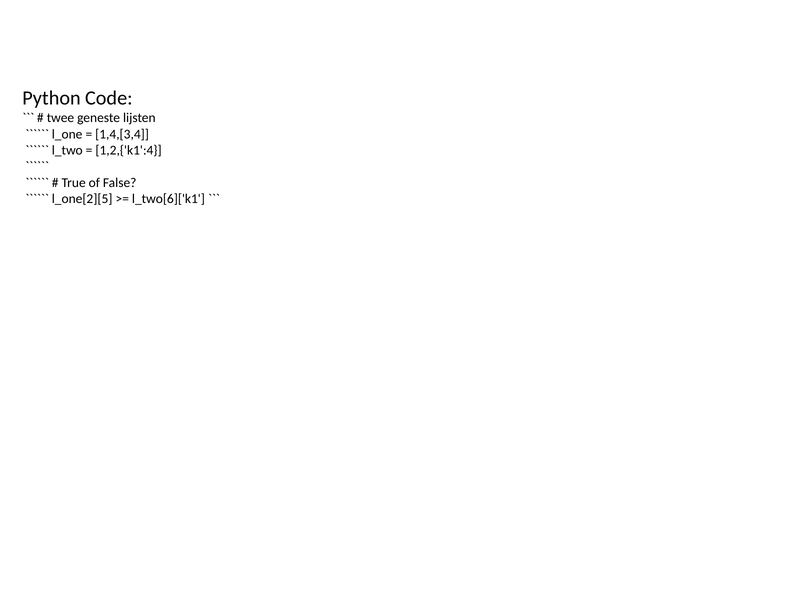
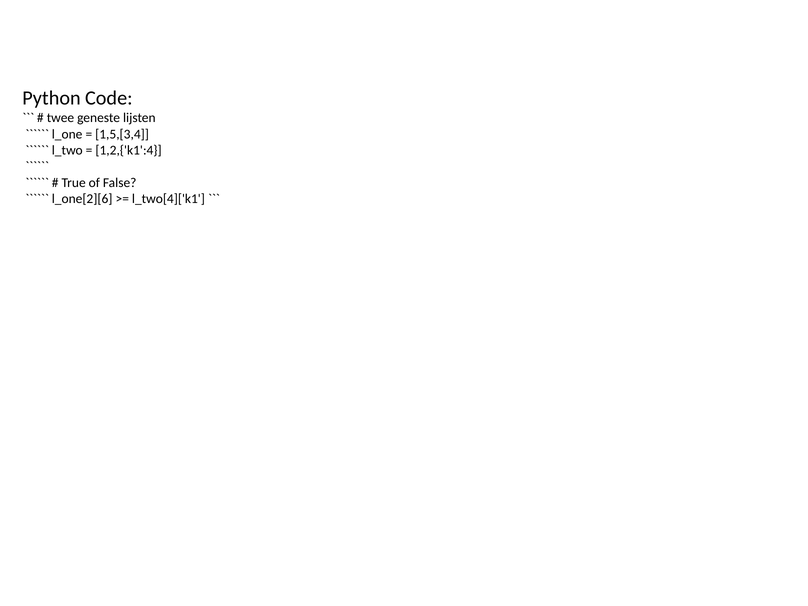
1,4,[3,4: 1,4,[3,4 -> 1,5,[3,4 (122, 134)
l_one[2][5: l_one[2][5 -> l_one[2][6 (82, 199)
l_two[6]['k1: l_two[6]['k1 -> l_two[4]['k1 (168, 199)
